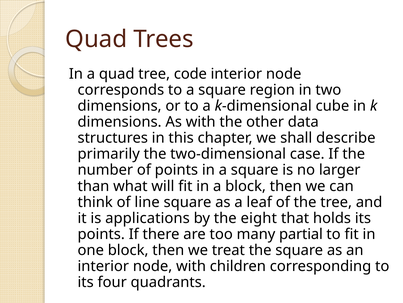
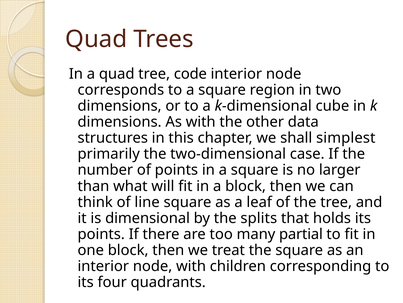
describe: describe -> simplest (346, 138)
applications: applications -> dimensional (148, 218)
eight: eight -> splits (259, 218)
